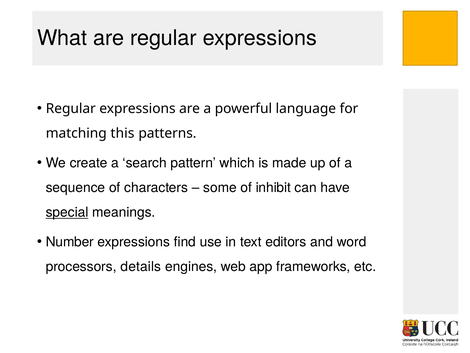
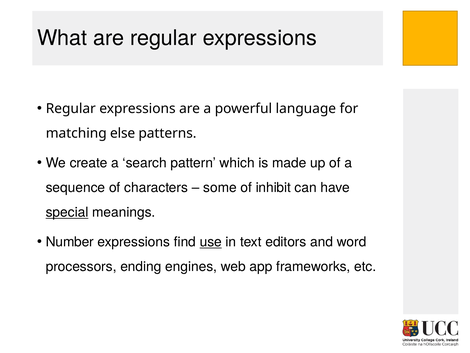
this: this -> else (123, 133)
use underline: none -> present (211, 242)
details: details -> ending (141, 266)
